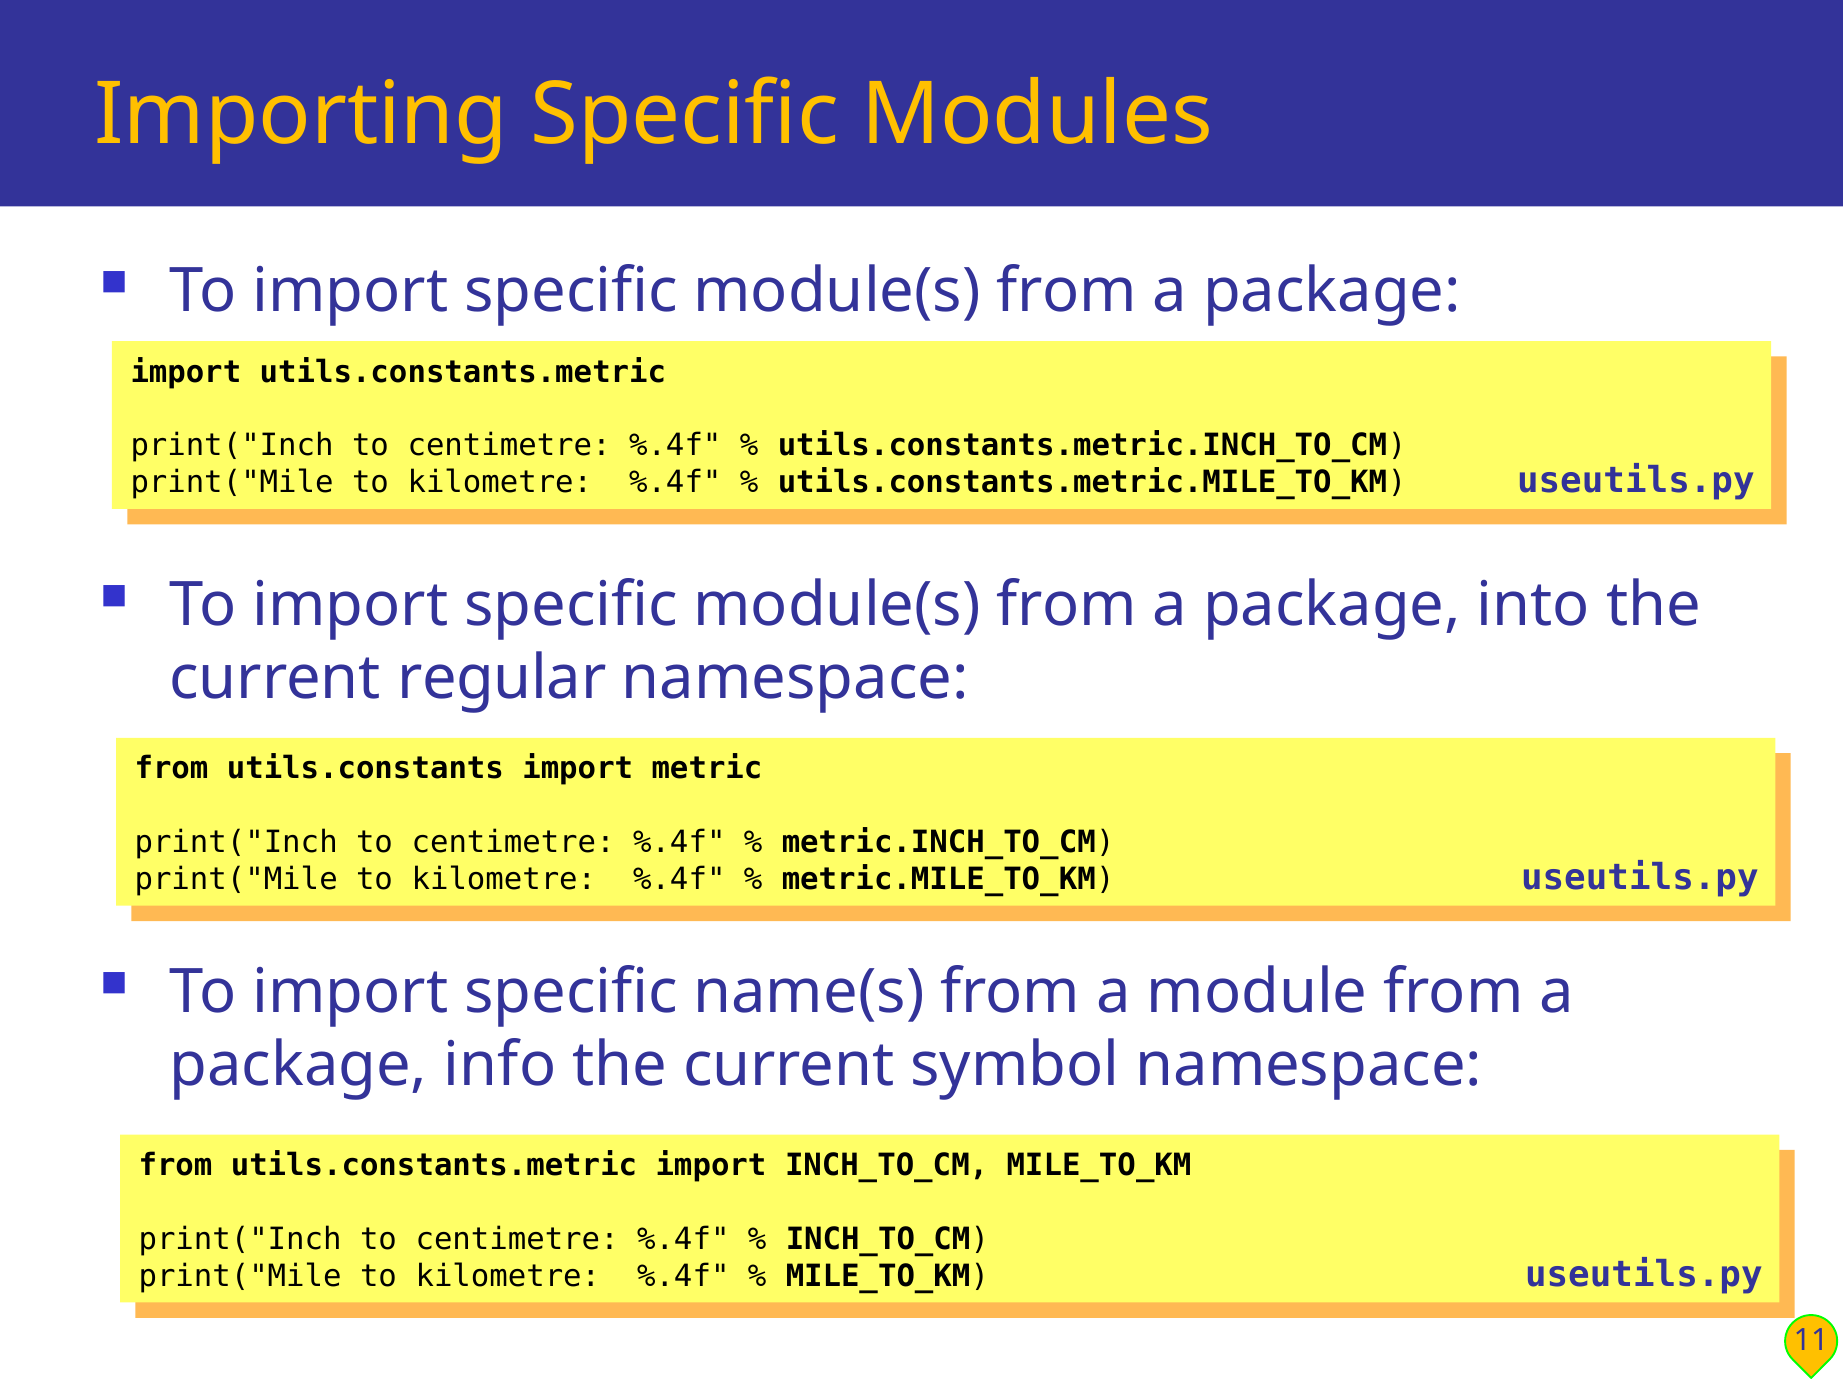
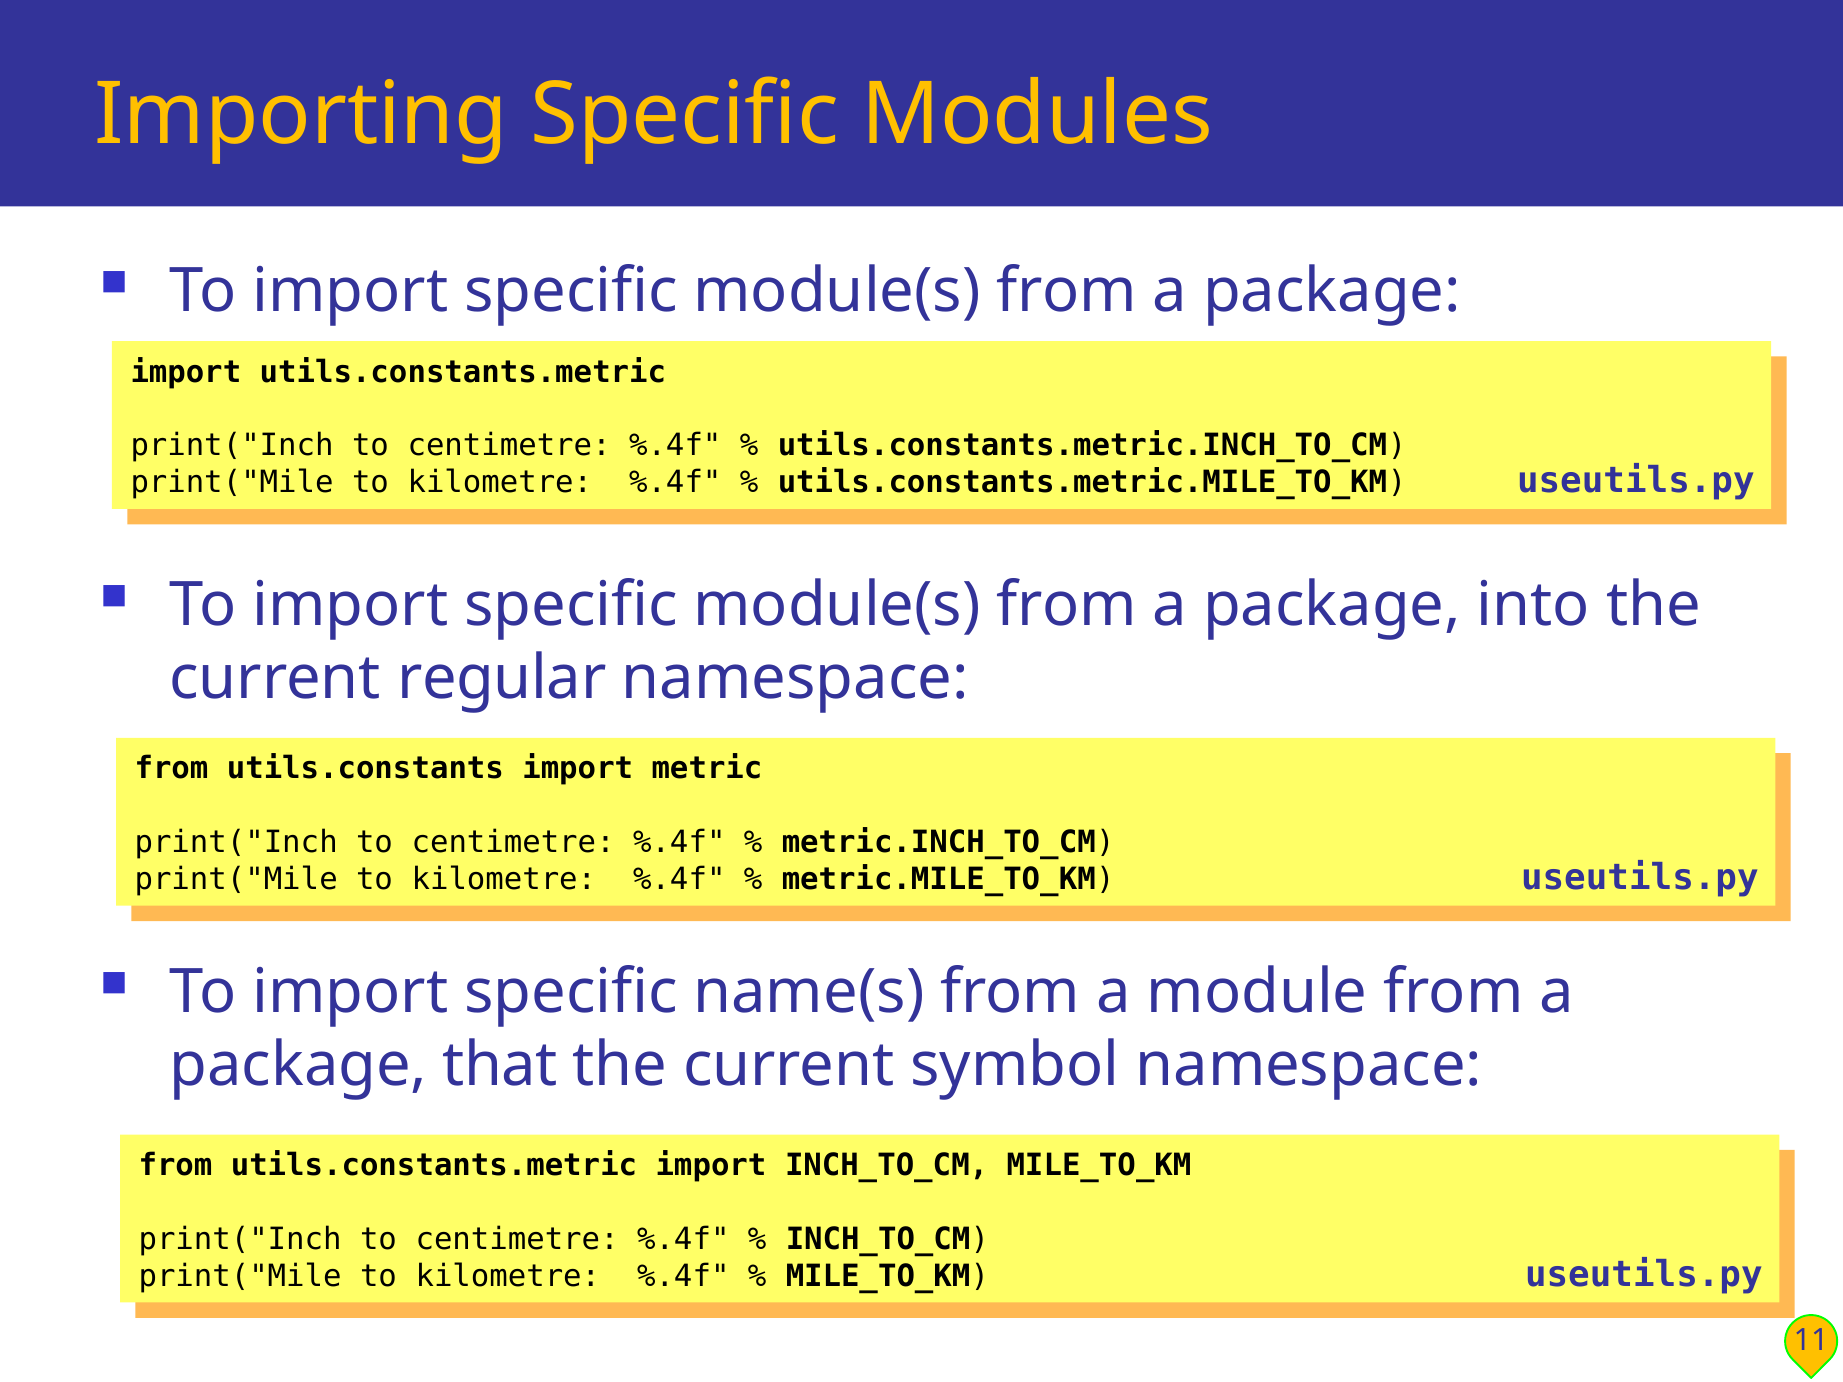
info: info -> that (500, 1066)
